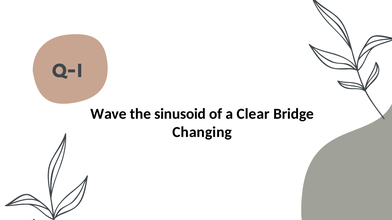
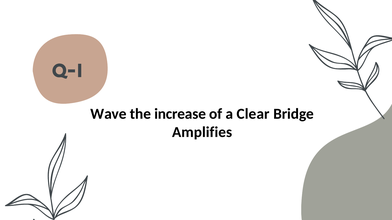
sinusoid: sinusoid -> increase (180, 114)
Changing: Changing -> Amplifies (202, 132)
